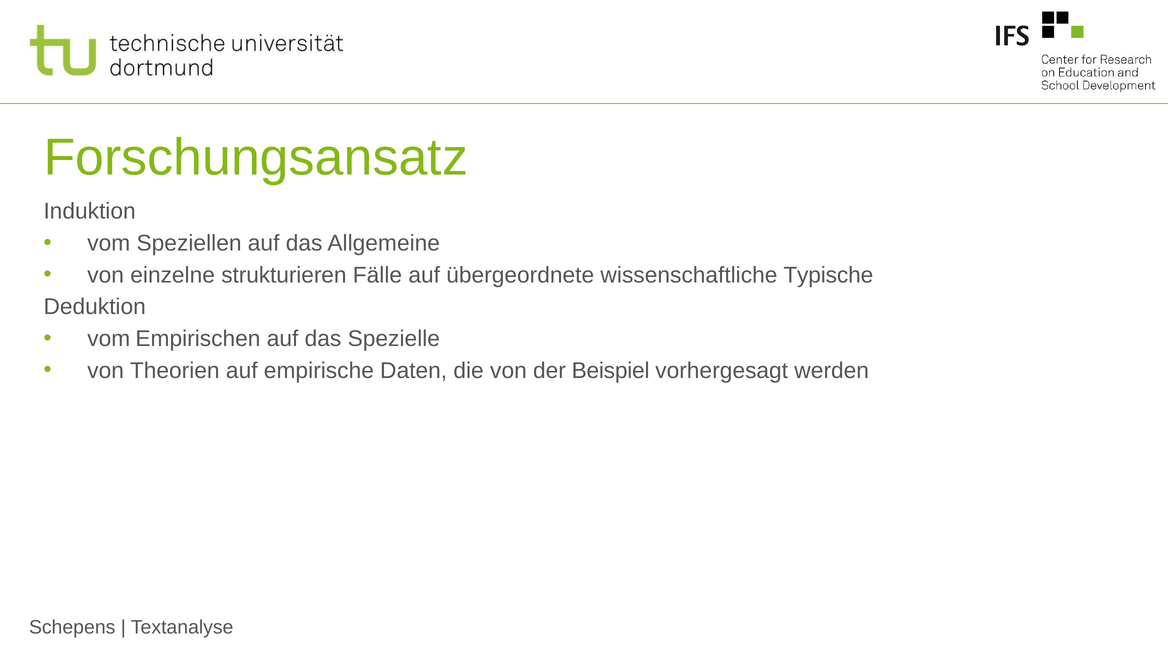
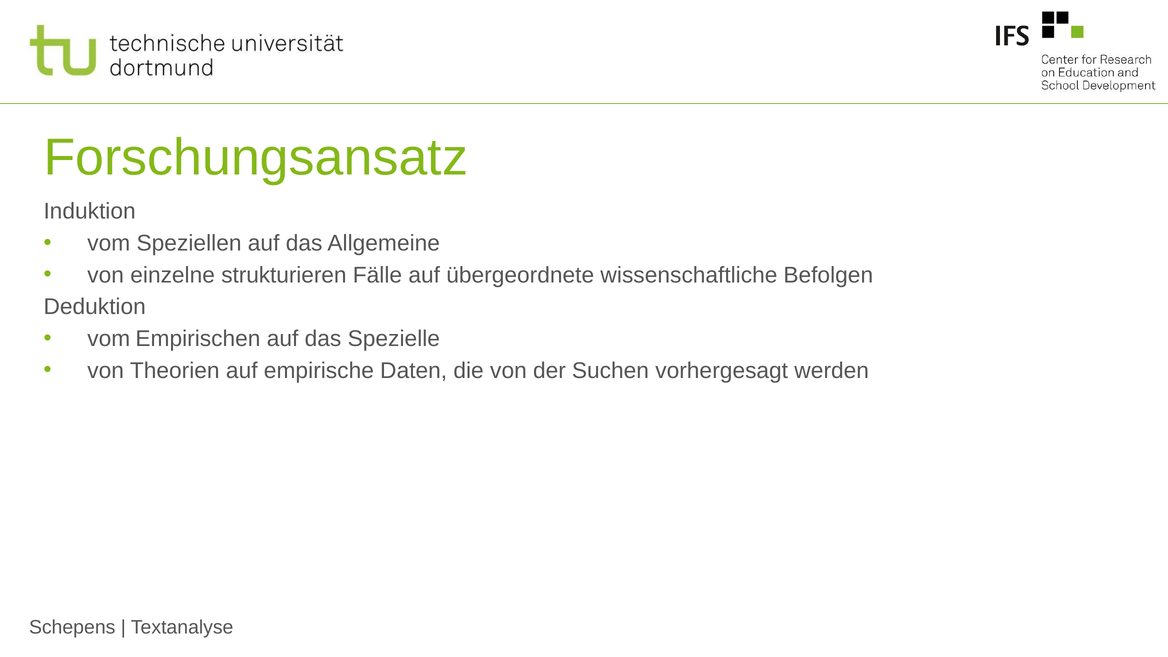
Typische: Typische -> Befolgen (828, 275)
Beispiel: Beispiel -> Suchen (610, 371)
